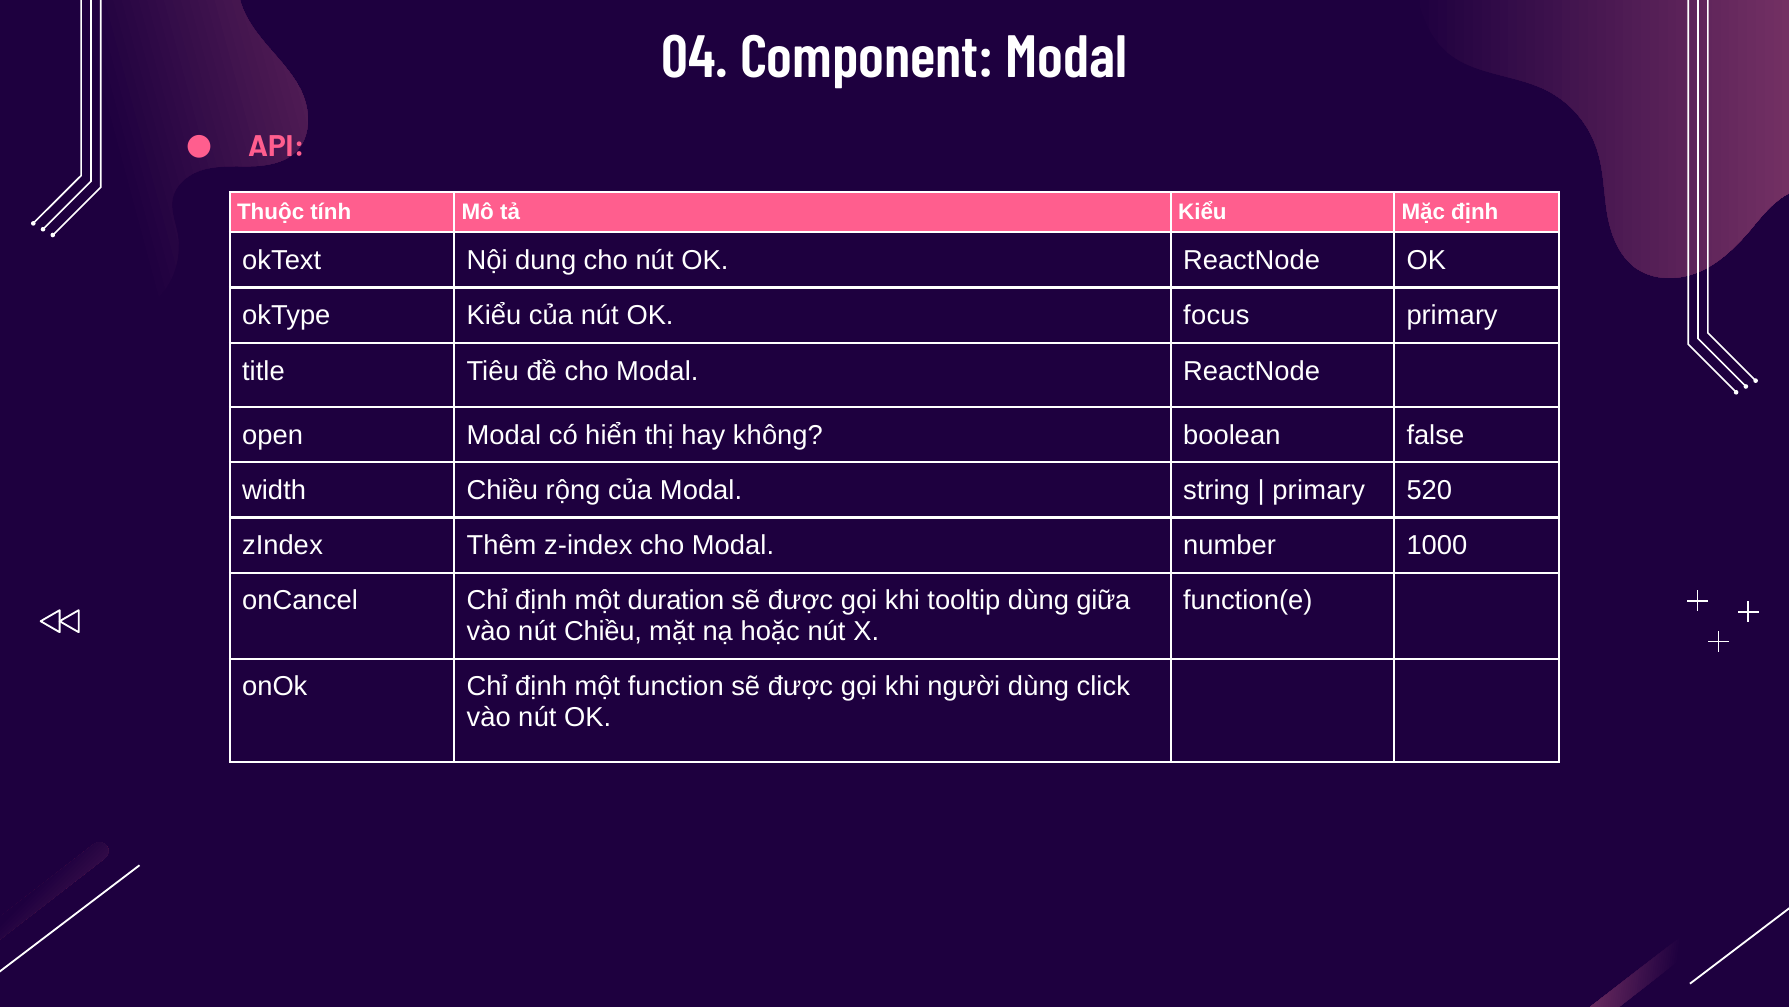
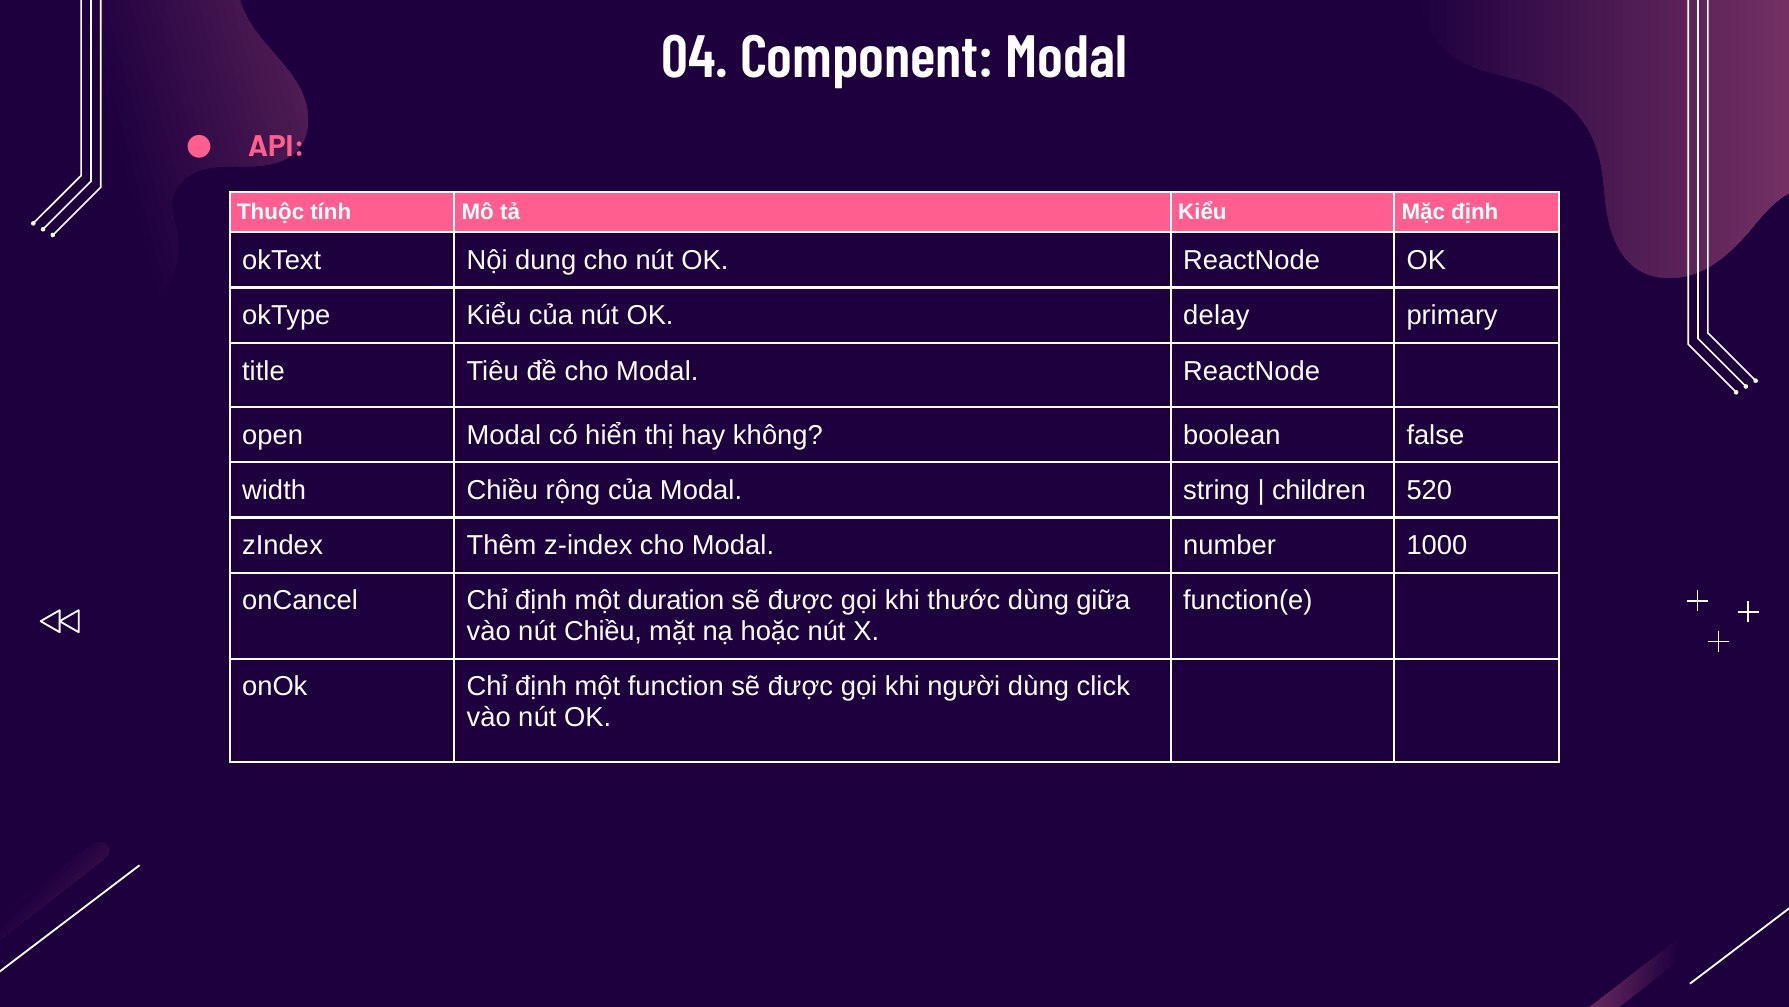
focus: focus -> delay (1216, 315)
primary: primary -> children (1319, 490)
tooltip: tooltip -> thước (964, 601)
